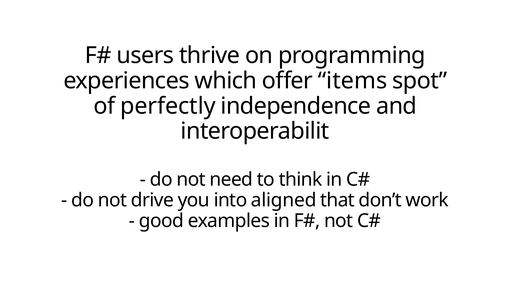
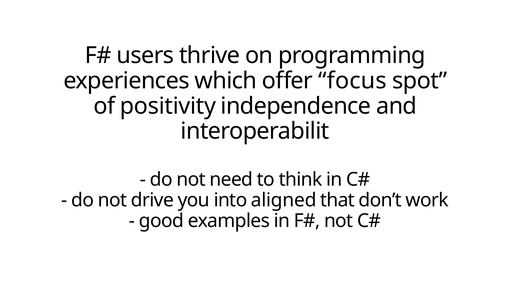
items: items -> focus (352, 81)
perfectly: perfectly -> positivity (168, 106)
